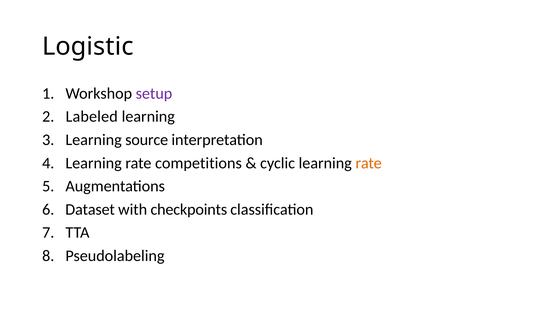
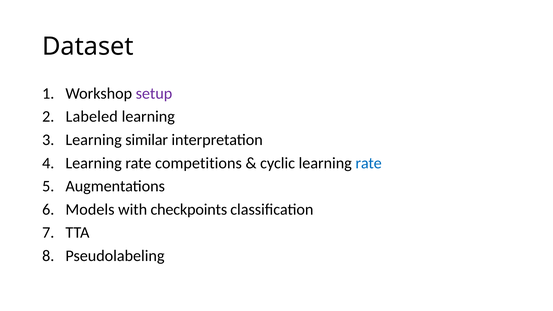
Logistic: Logistic -> Dataset (88, 46)
source: source -> similar (147, 140)
rate colour: orange -> blue (369, 163)
Dataset: Dataset -> Models (90, 209)
